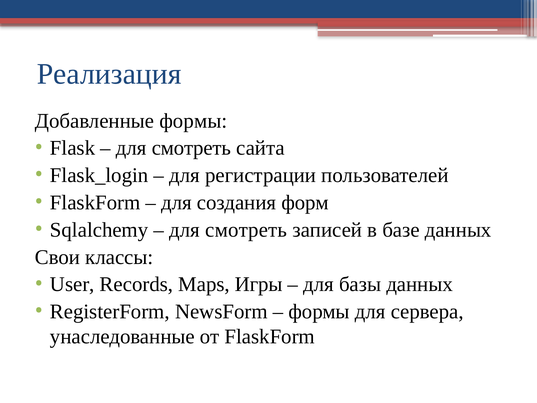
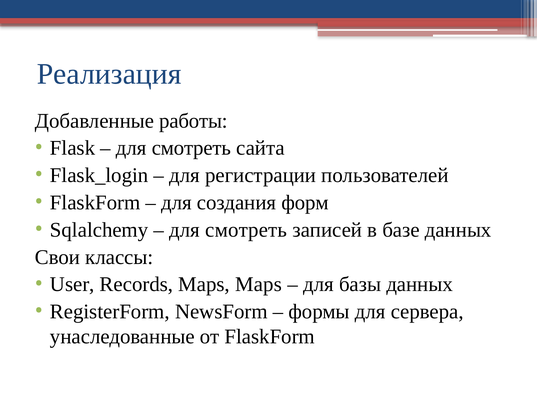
Добавленные формы: формы -> работы (193, 121)
Maps Игры: Игры -> Maps (259, 284)
